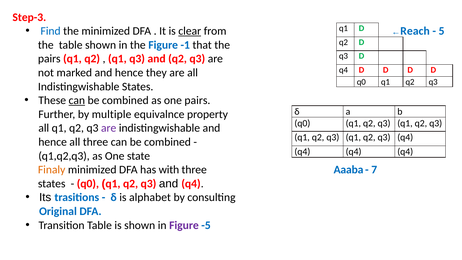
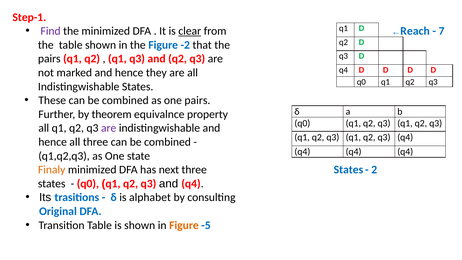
Step-3: Step-3 -> Step-1 (29, 17)
Find colour: blue -> purple (51, 31)
5: 5 -> 7 (442, 31)
-1: -1 -> -2 (185, 45)
can underline: present -> none (77, 100)
multiple: multiple -> theorem (112, 114)
with: with -> next (169, 170)
Aaaba: Aaaba -> States (348, 170)
7: 7 -> 2 (374, 170)
Figure colour: purple -> orange (184, 225)
